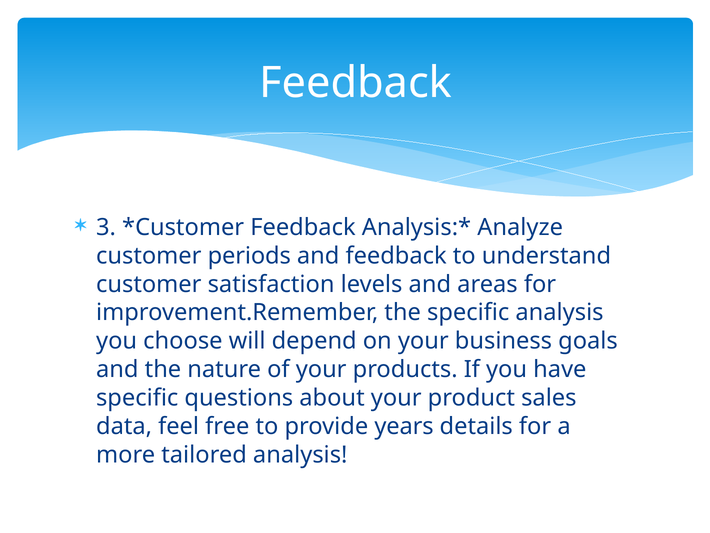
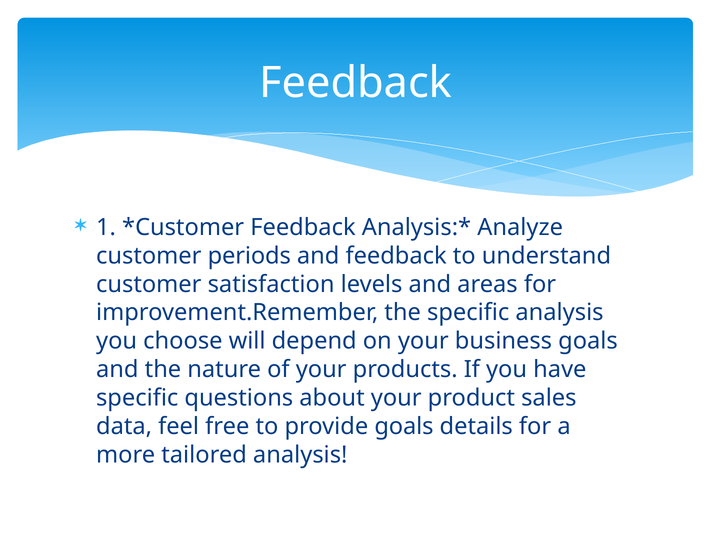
3: 3 -> 1 (106, 227)
provide years: years -> goals (404, 426)
